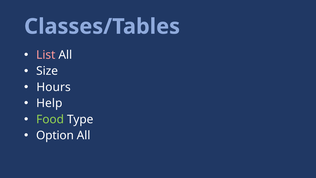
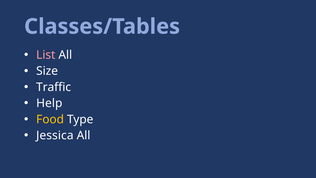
Hours: Hours -> Traffic (54, 87)
Food colour: light green -> yellow (50, 119)
Option: Option -> Jessica (55, 135)
